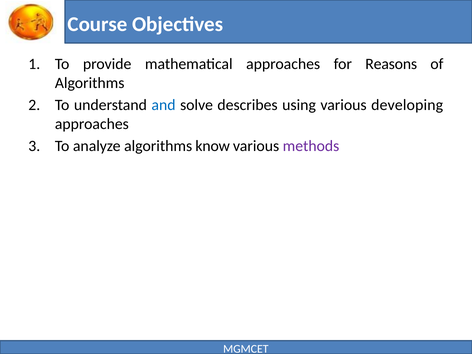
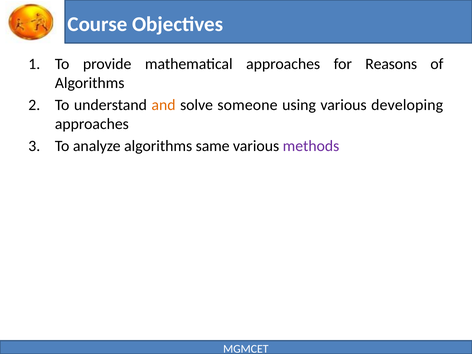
and colour: blue -> orange (164, 105)
describes: describes -> someone (247, 105)
know: know -> same (213, 146)
